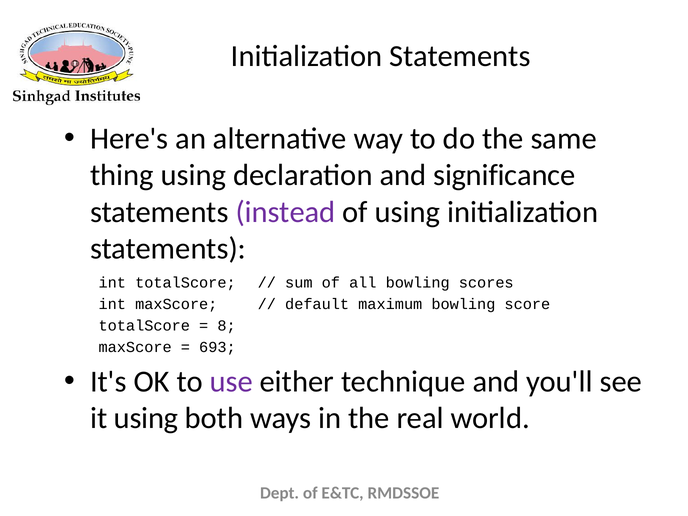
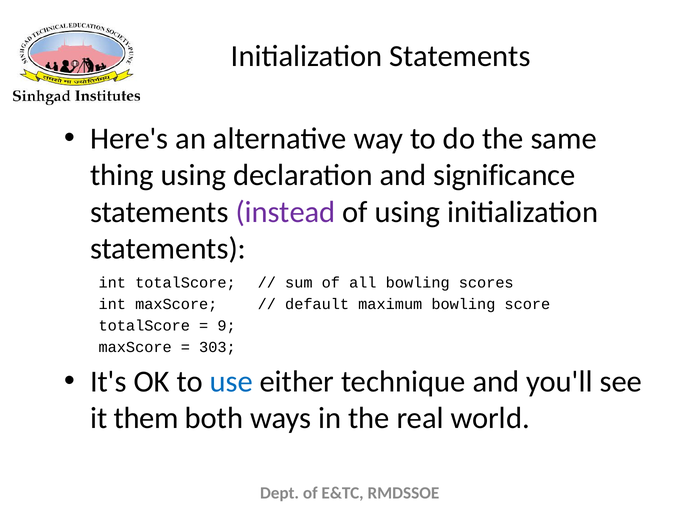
8: 8 -> 9 (227, 326)
693: 693 -> 303 (217, 347)
use colour: purple -> blue (231, 382)
it using: using -> them (146, 418)
